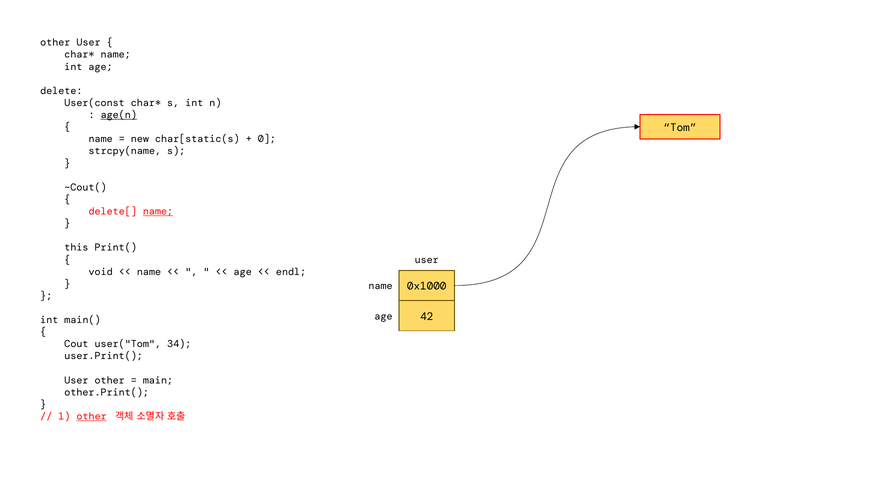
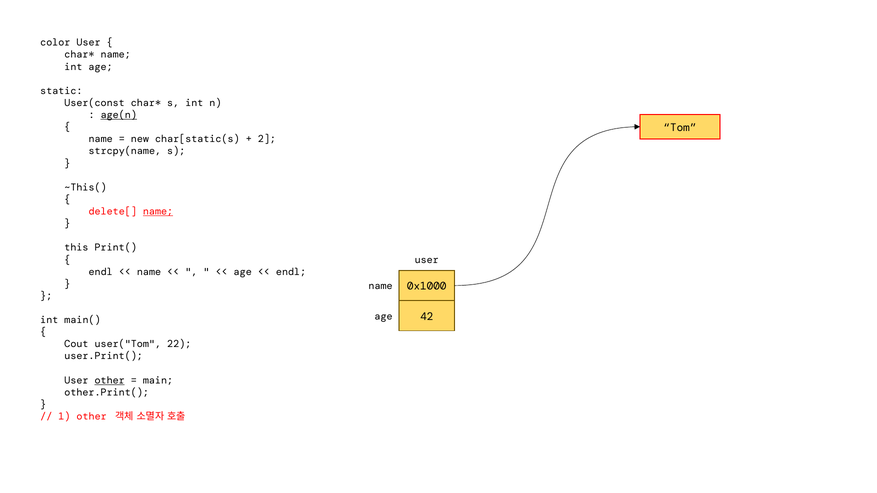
other: other -> color (55, 43)
delete: delete -> static (61, 91)
0: 0 -> 2 (267, 139)
~Cout(: ~Cout( -> ~This( (85, 187)
void: void -> endl (101, 272)
34: 34 -> 22 (179, 344)
other underline: none -> present (110, 381)
other underline: present -> none (92, 417)
